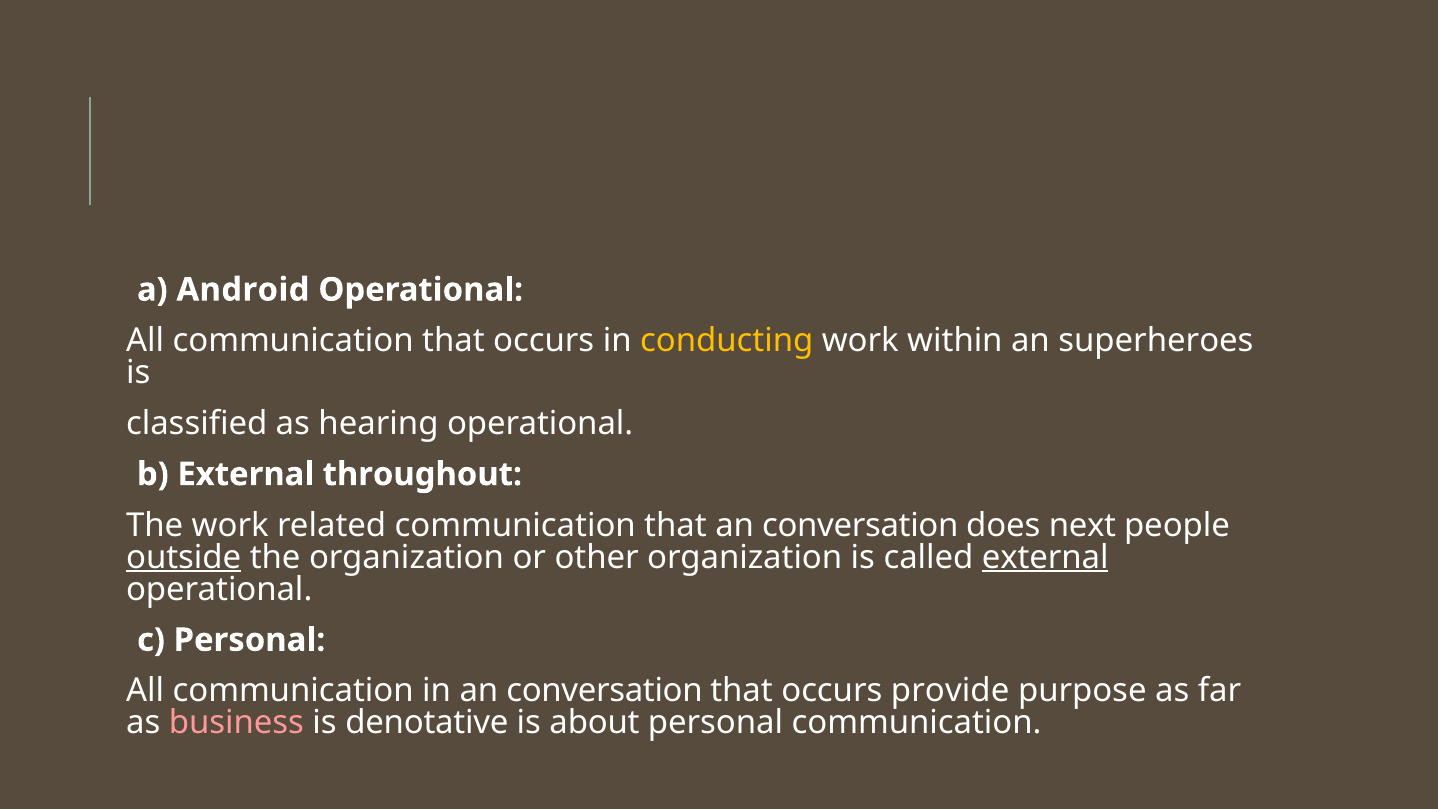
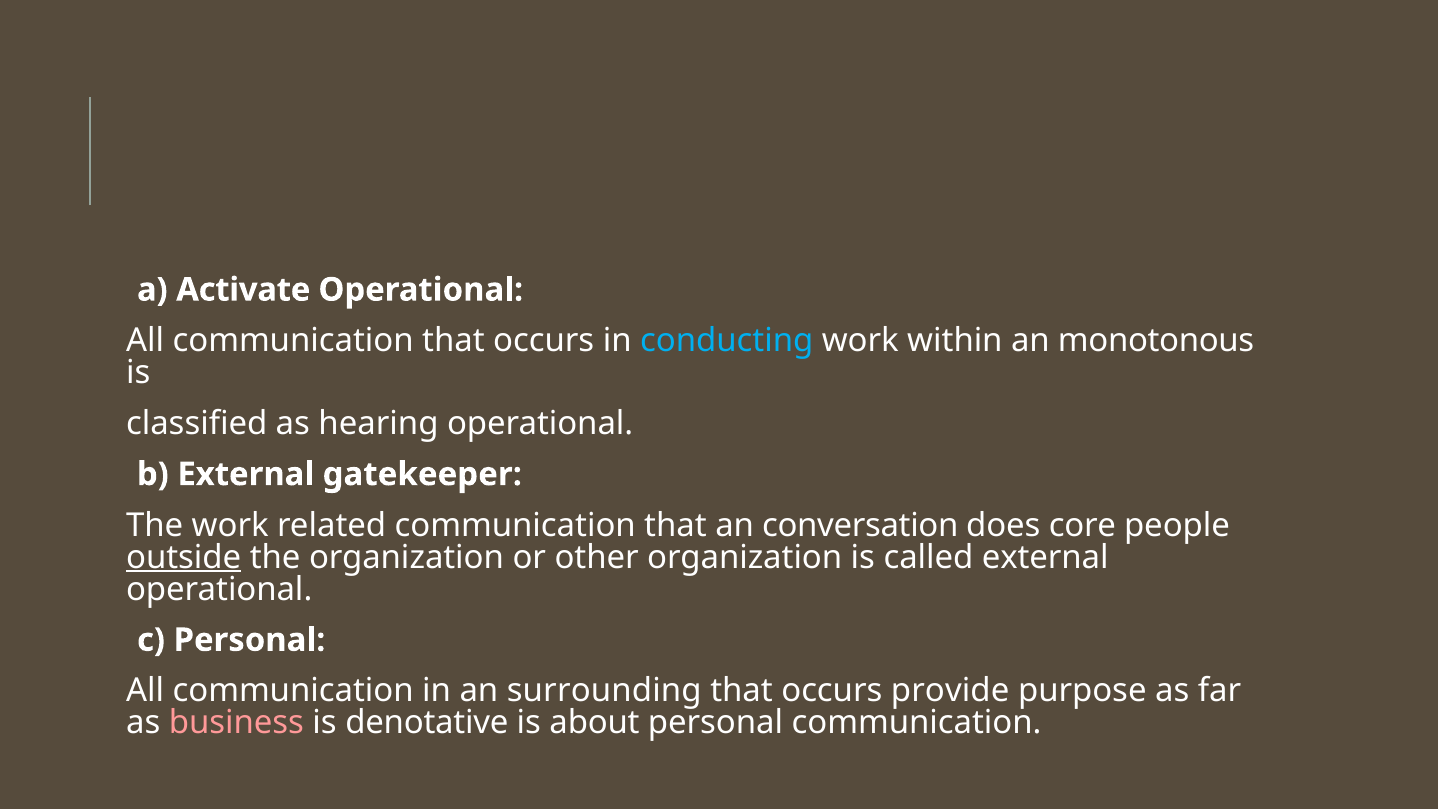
Android: Android -> Activate (243, 290)
conducting colour: yellow -> light blue (727, 341)
superheroes: superheroes -> monotonous (1156, 341)
throughout: throughout -> gatekeeper (422, 474)
next: next -> core (1082, 525)
external underline: present -> none (1045, 557)
in an conversation: conversation -> surrounding (604, 691)
